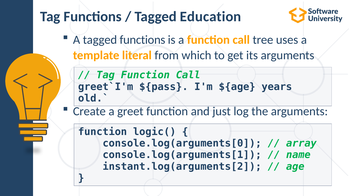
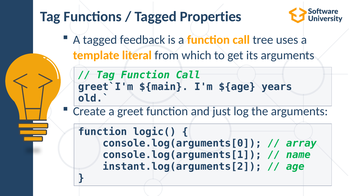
Education: Education -> Properties (211, 17)
tagged functions: functions -> feedback (142, 40)
${pass: ${pass -> ${main (164, 87)
